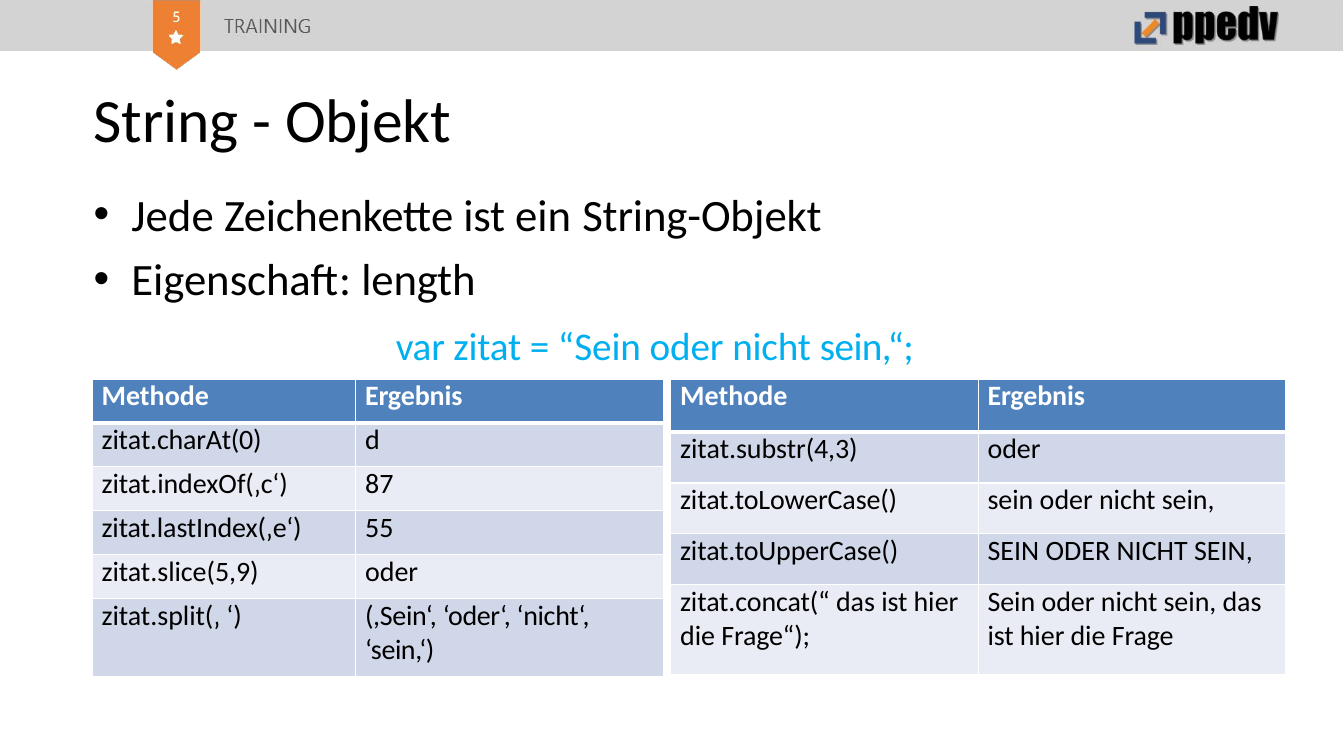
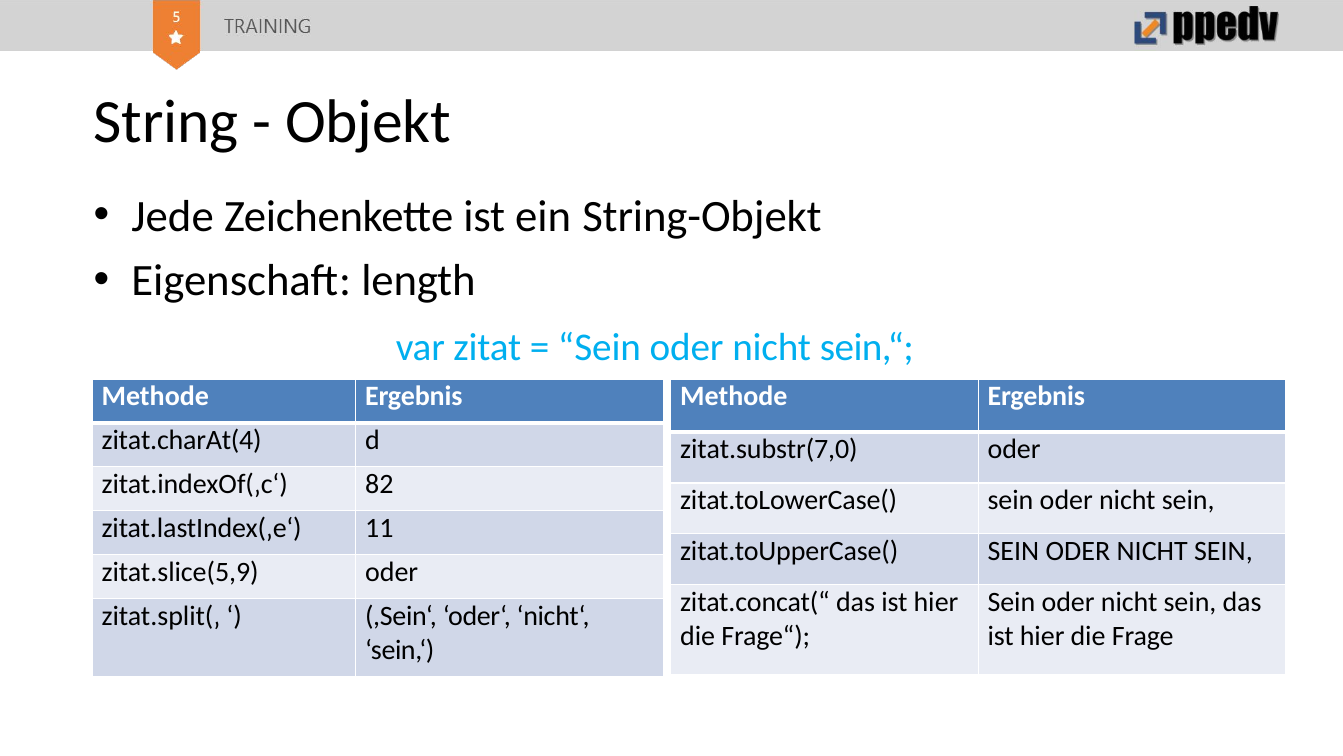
zitat.charAt(0: zitat.charAt(0 -> zitat.charAt(4 (182, 440)
zitat.substr(4,3: zitat.substr(4,3 -> zitat.substr(7,0 (769, 449)
87: 87 -> 82 (379, 484)
55: 55 -> 11 (379, 528)
